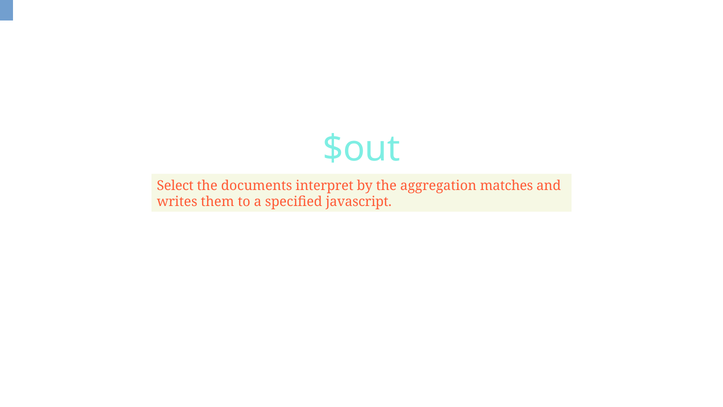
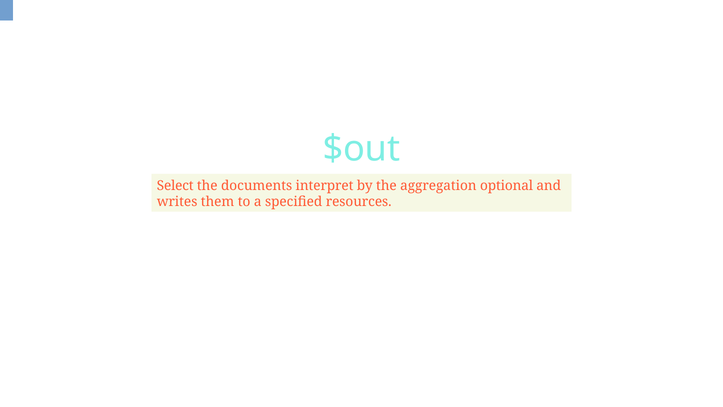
matches: matches -> optional (507, 185)
javascript: javascript -> resources (359, 202)
